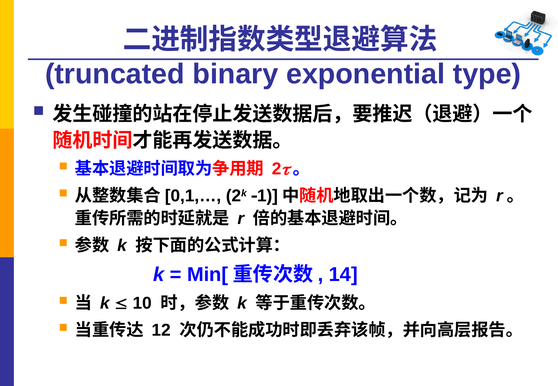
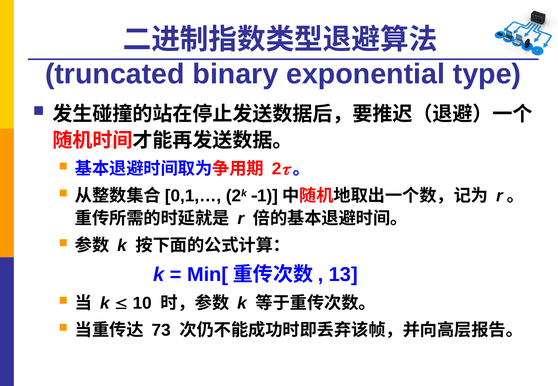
14: 14 -> 13 (343, 275)
12: 12 -> 73 (161, 330)
